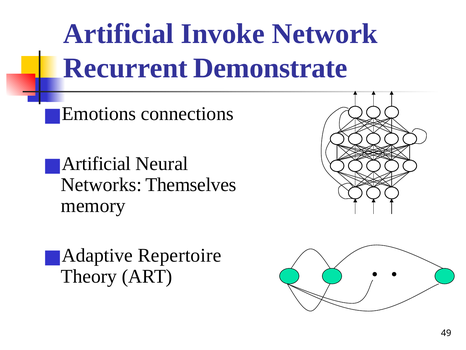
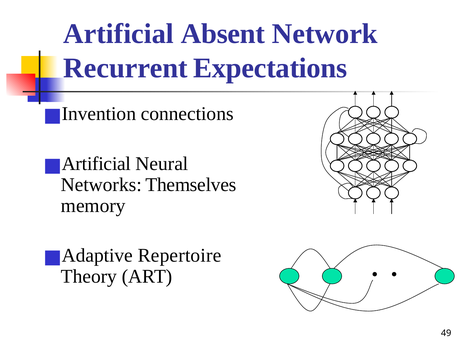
Invoke: Invoke -> Absent (223, 34)
Demonstrate: Demonstrate -> Expectations (270, 68)
Emotions: Emotions -> Invention (99, 114)
